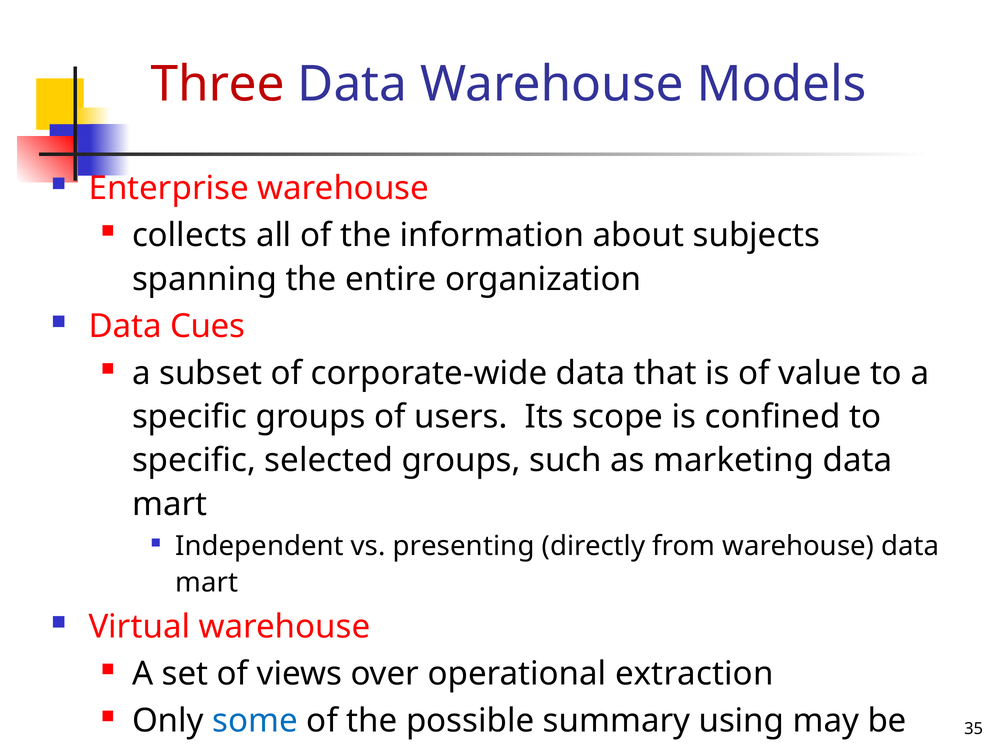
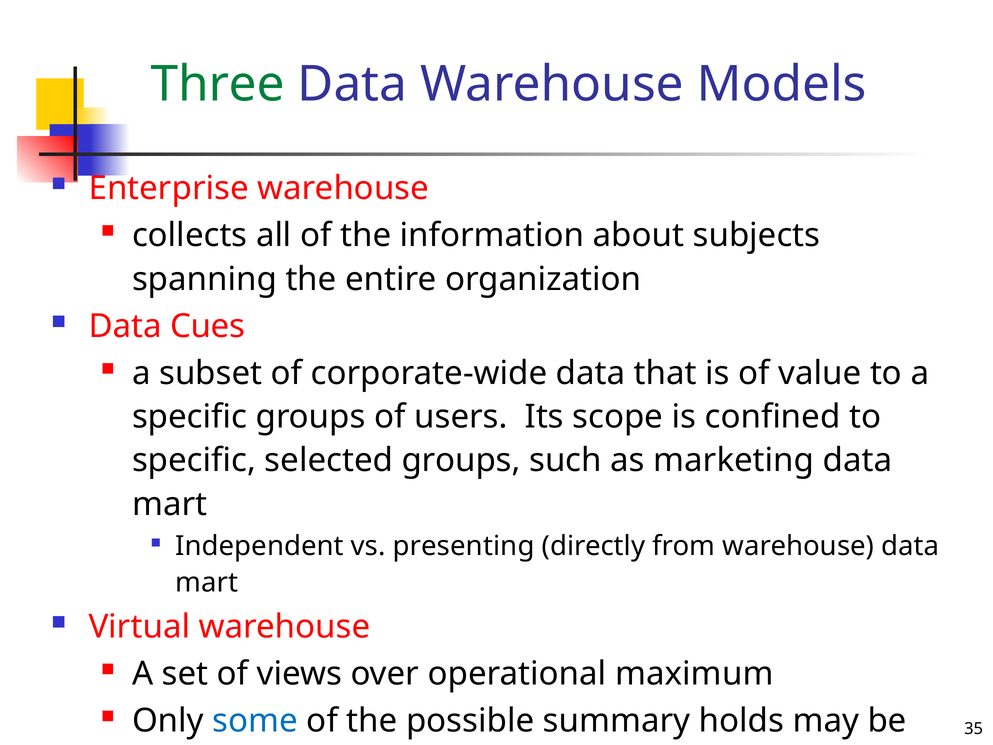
Three colour: red -> green (218, 84)
extraction: extraction -> maximum (694, 674)
using: using -> holds (741, 721)
